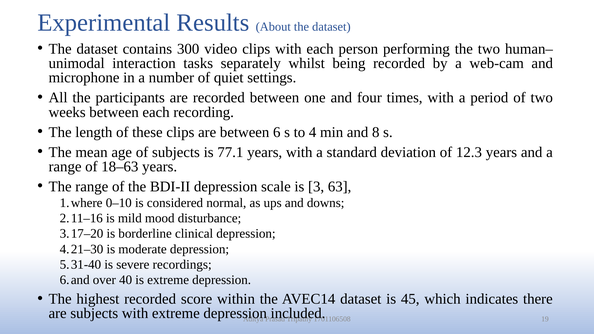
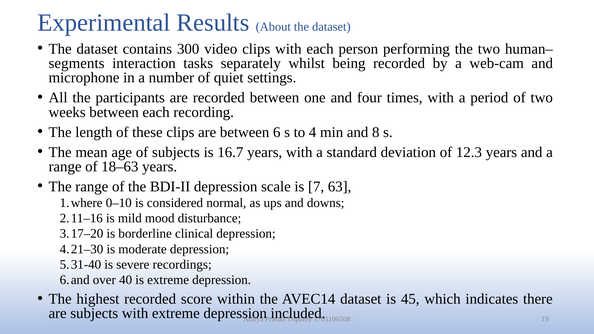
unimodal: unimodal -> segments (77, 63)
77.1: 77.1 -> 16.7 (230, 152)
3: 3 -> 7 (316, 187)
